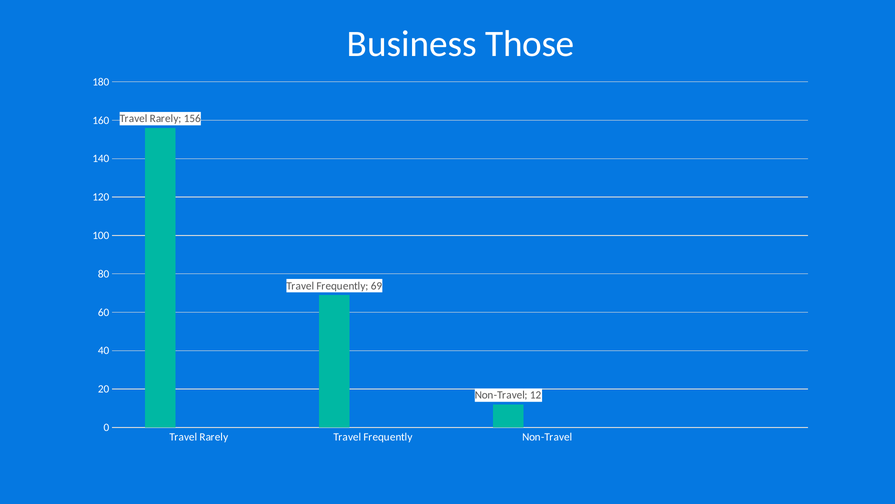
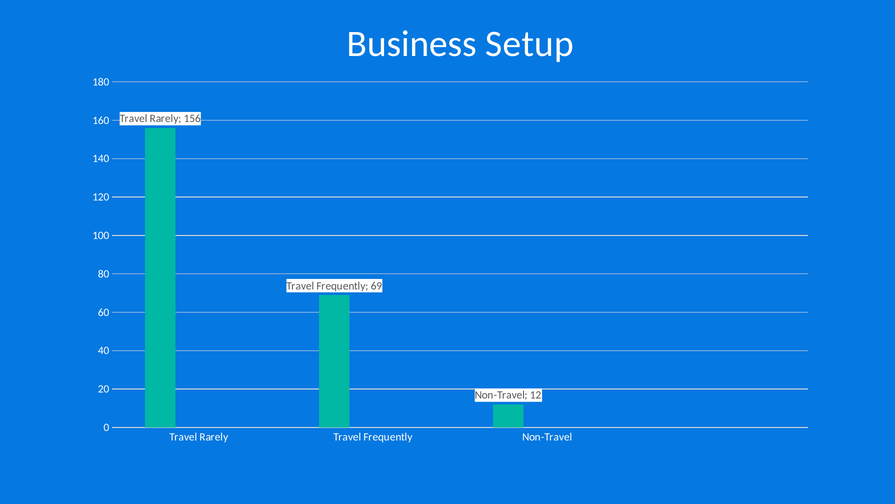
Those: Those -> Setup (530, 44)
